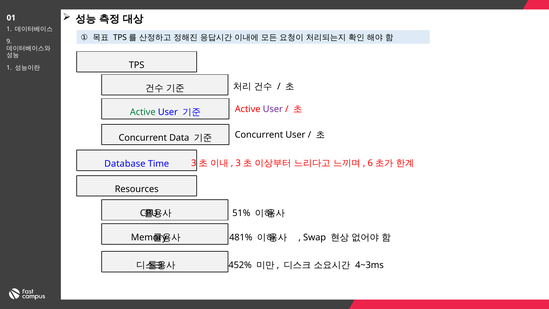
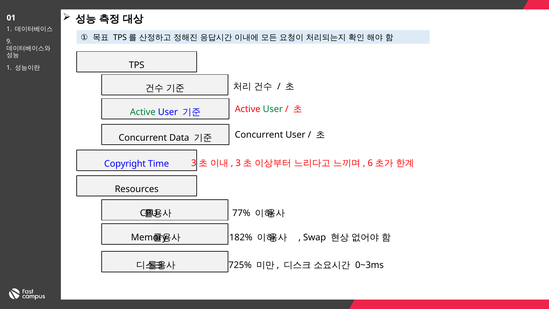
User colour: purple -> green (273, 109)
Database: Database -> Copyright (125, 164)
51%: 51% -> 77% (241, 213)
481%: 481% -> 182% (241, 237)
452%: 452% -> 725% (240, 265)
4~3ms: 4~3ms -> 0~3ms (369, 265)
